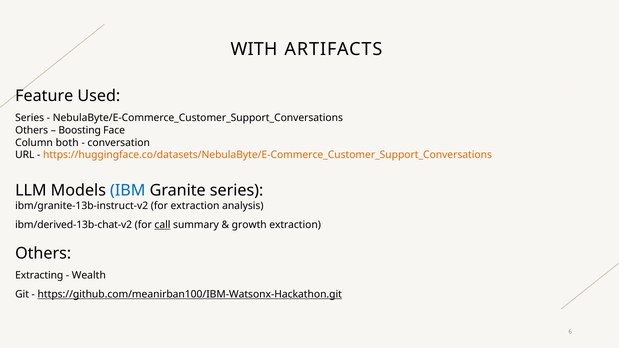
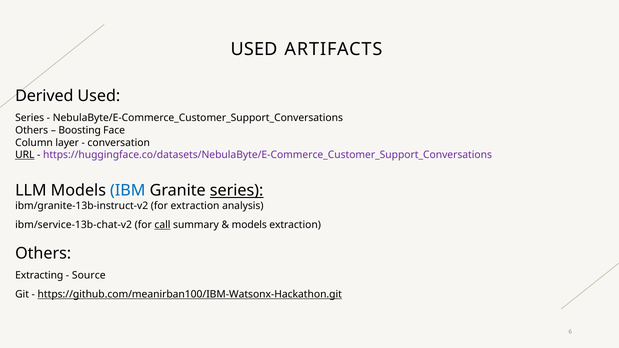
WITH: WITH -> USED (254, 49)
Feature: Feature -> Derived (44, 96)
both: both -> layer (67, 143)
URL underline: none -> present (25, 155)
https://huggingface.co/datasets/NebulaByte/E-Commerce_Customer_Support_Conversations colour: orange -> purple (267, 155)
series underline: none -> present (237, 191)
ibm/derived-13b-chat-v2: ibm/derived-13b-chat-v2 -> ibm/service-13b-chat-v2 (74, 225)
growth: growth -> models (249, 225)
Wealth: Wealth -> Source (89, 275)
